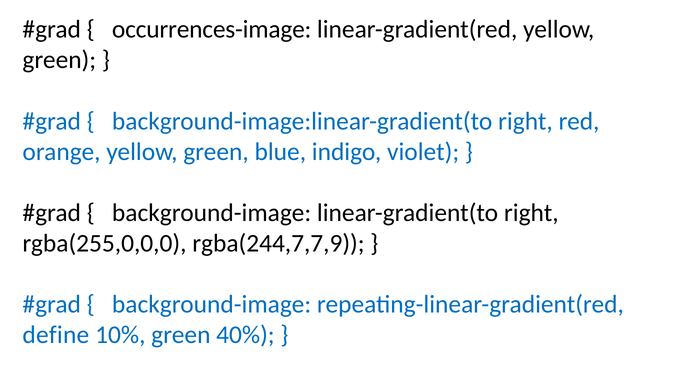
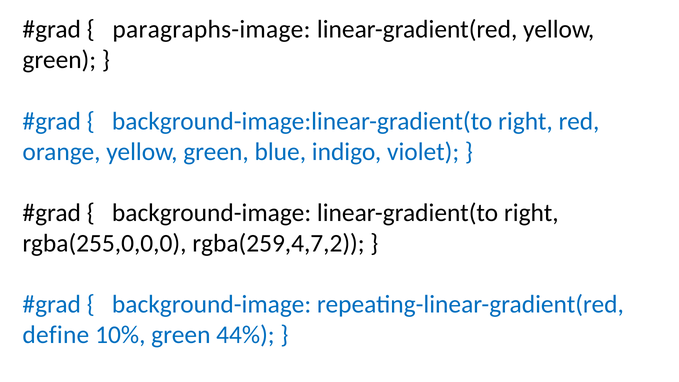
occurrences-image: occurrences-image -> paragraphs-image (211, 29)
rgba(244,7,7,9: rgba(244,7,7,9 -> rgba(259,4,7,2 (278, 243)
40%: 40% -> 44% (245, 335)
